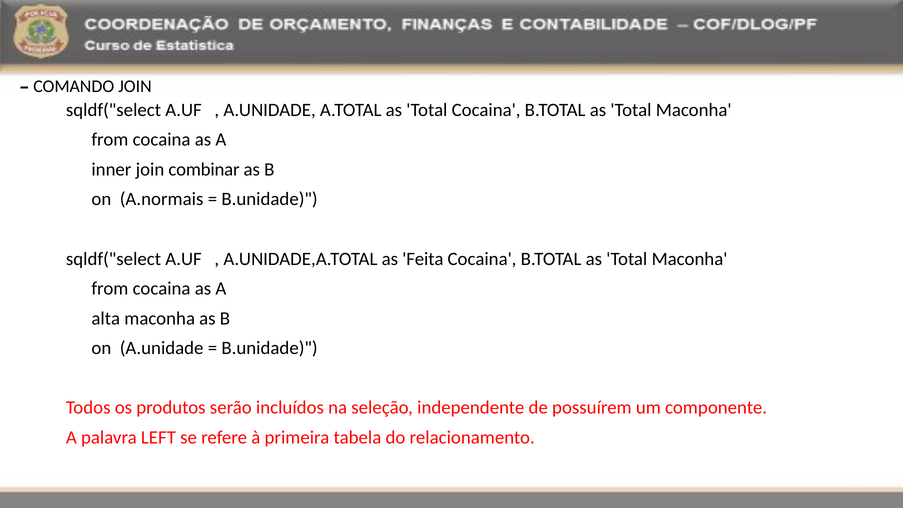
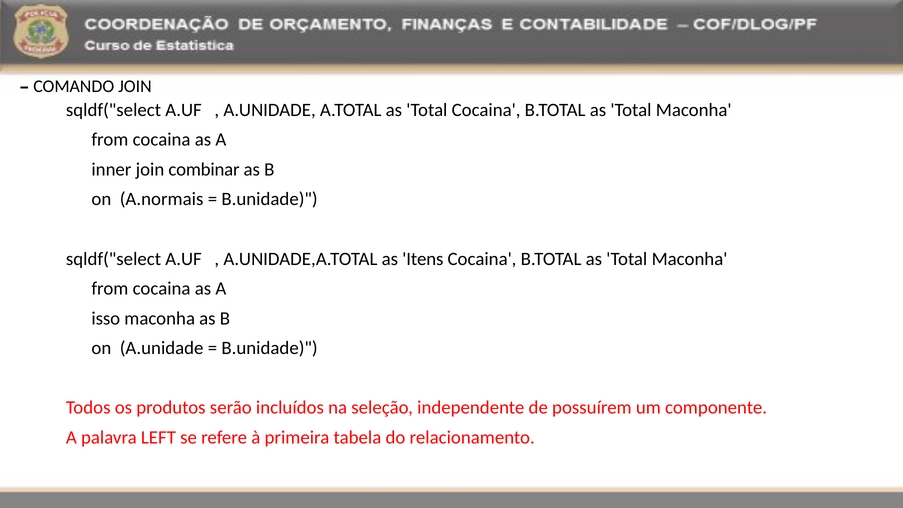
Feita: Feita -> Itens (423, 259)
alta: alta -> isso (106, 318)
